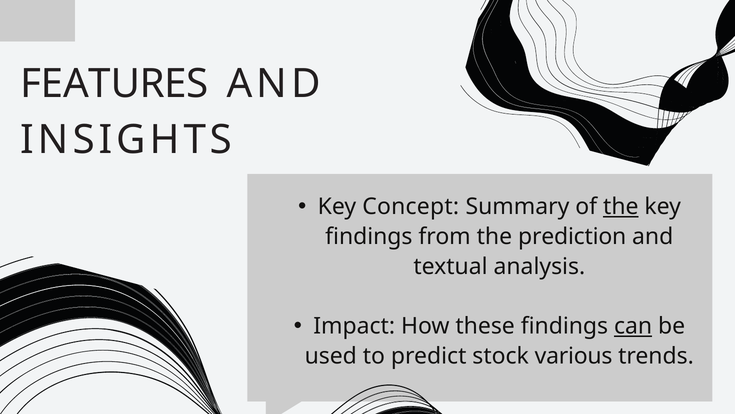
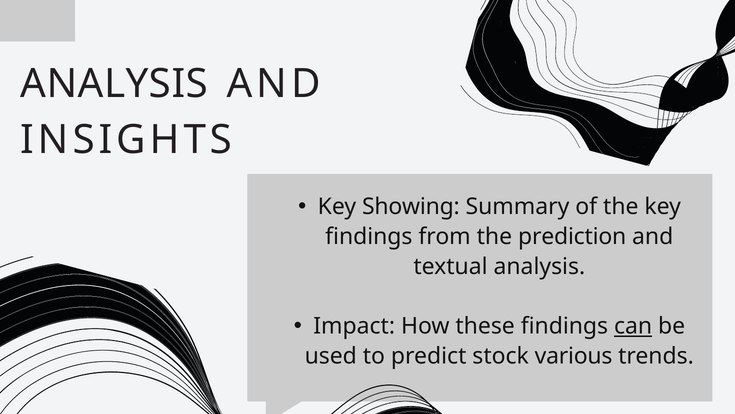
FEATURES: FEATURES -> ANALYSIS (114, 84)
Concept: Concept -> Showing (411, 207)
the underline: present -> none (621, 207)
